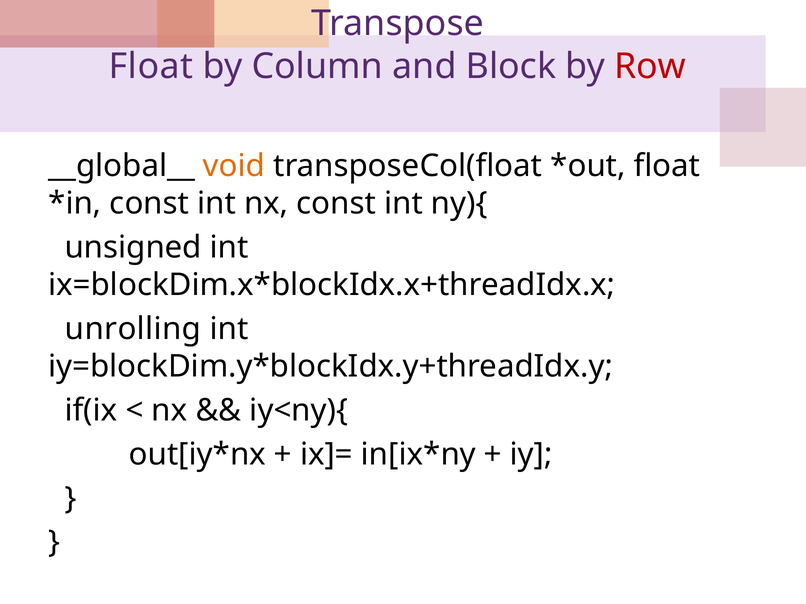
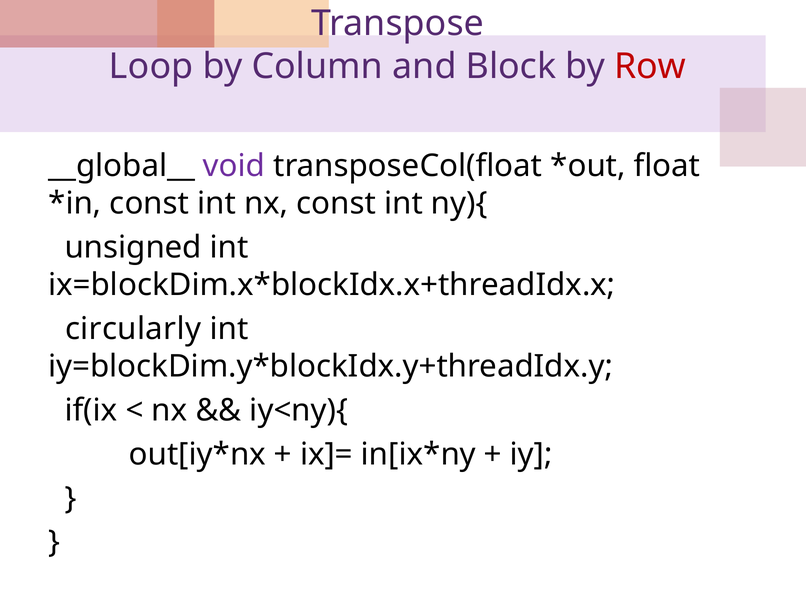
Float: Float -> Loop (151, 66)
void colour: orange -> purple (234, 166)
unrolling: unrolling -> circularly (133, 329)
